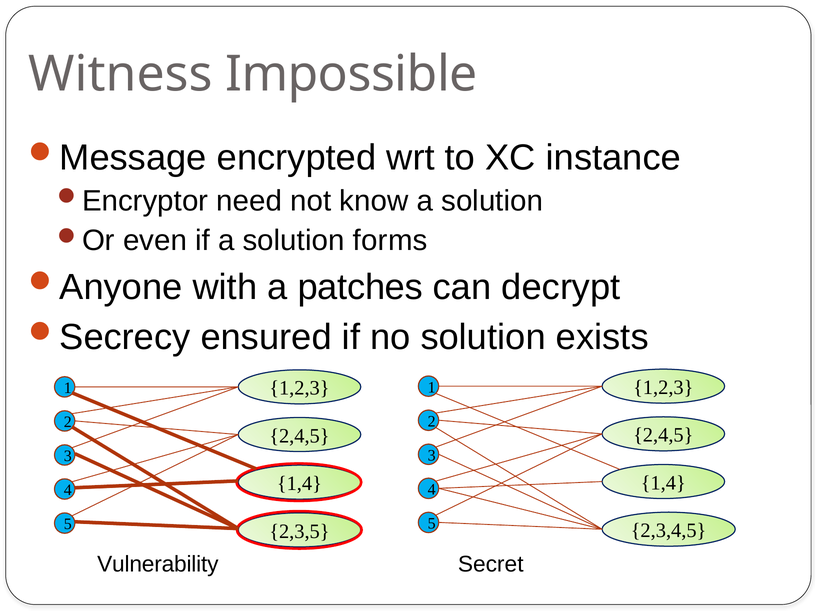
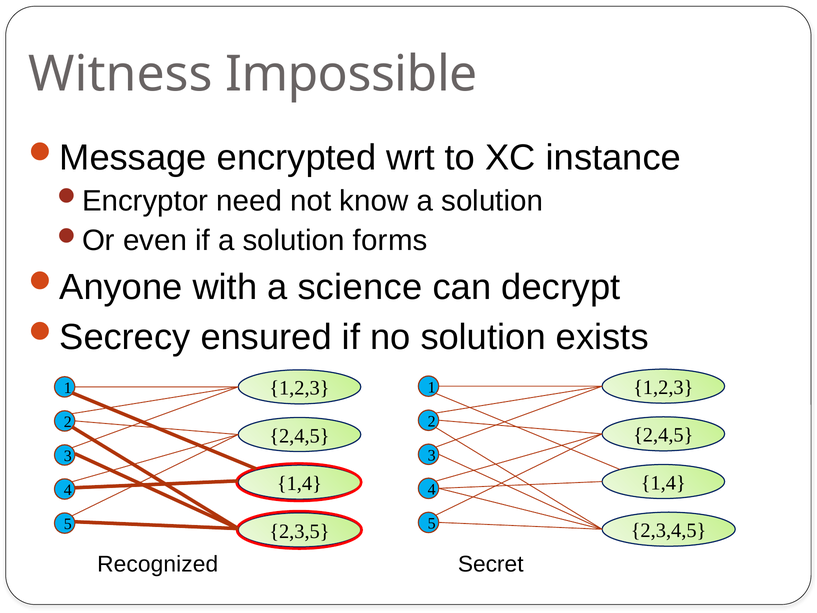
patches: patches -> science (360, 287)
Vulnerability: Vulnerability -> Recognized (158, 564)
